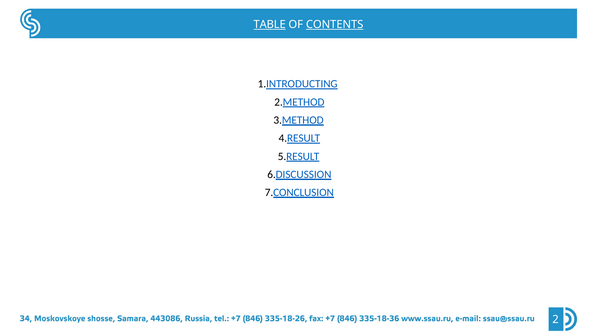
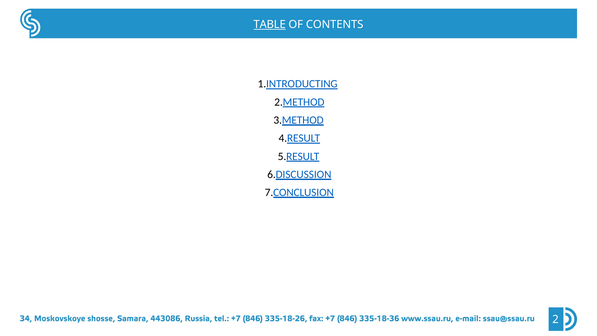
CONTENTS underline: present -> none (335, 25)
